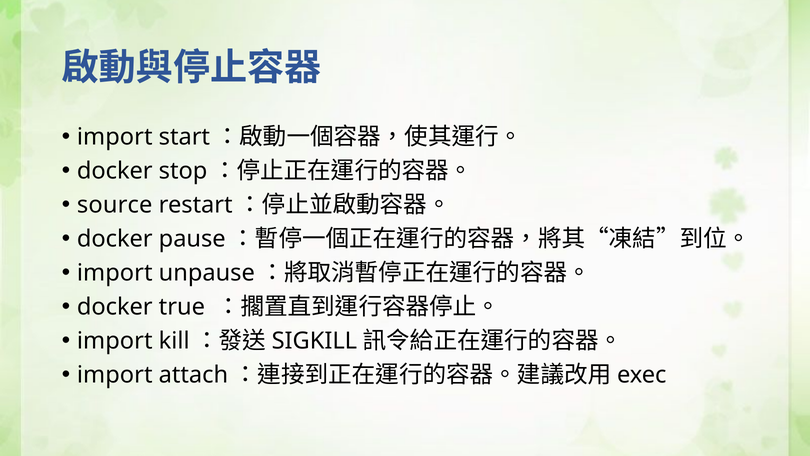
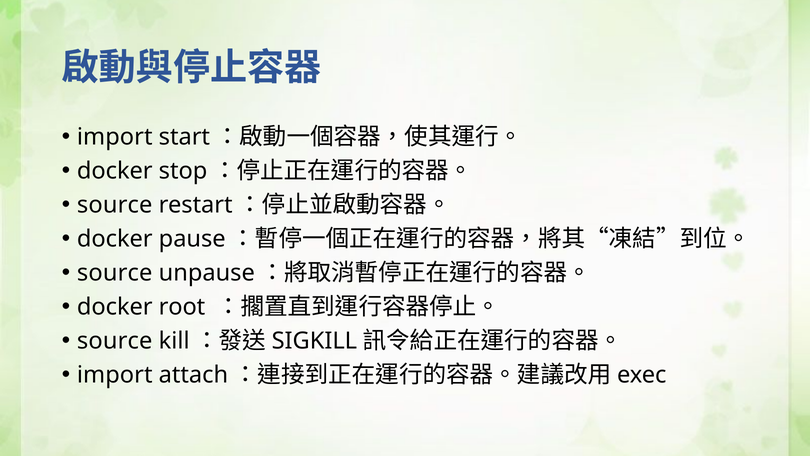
import: import -> source (115, 273)
true: true -> root (182, 307)
import: import -> source (115, 341)
